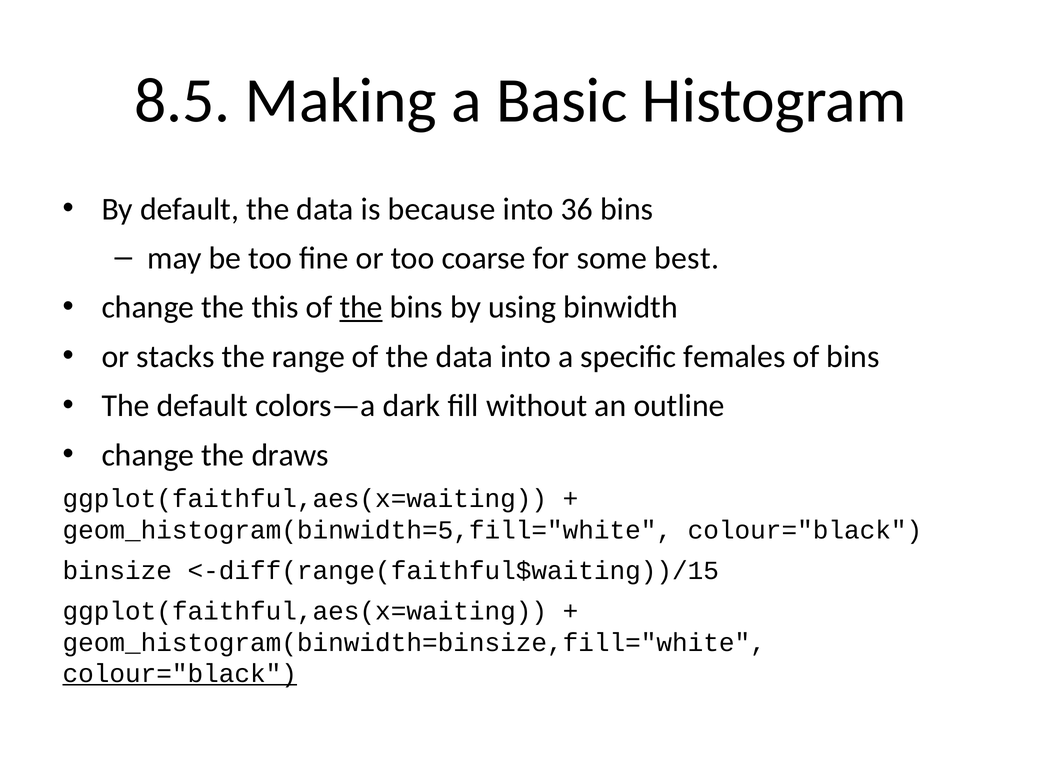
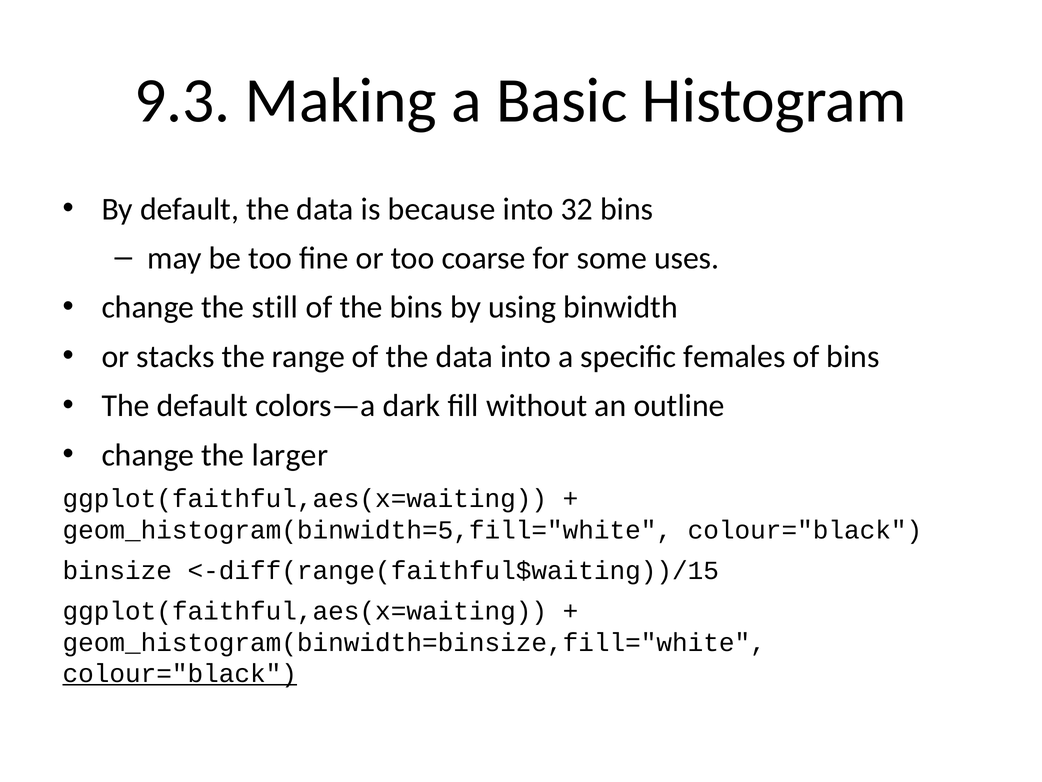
8.5: 8.5 -> 9.3 (182, 101)
36: 36 -> 32 (577, 209)
best: best -> uses (687, 258)
this: this -> still (275, 307)
the underline: present -> none (361, 307)
draws: draws -> larger (290, 455)
